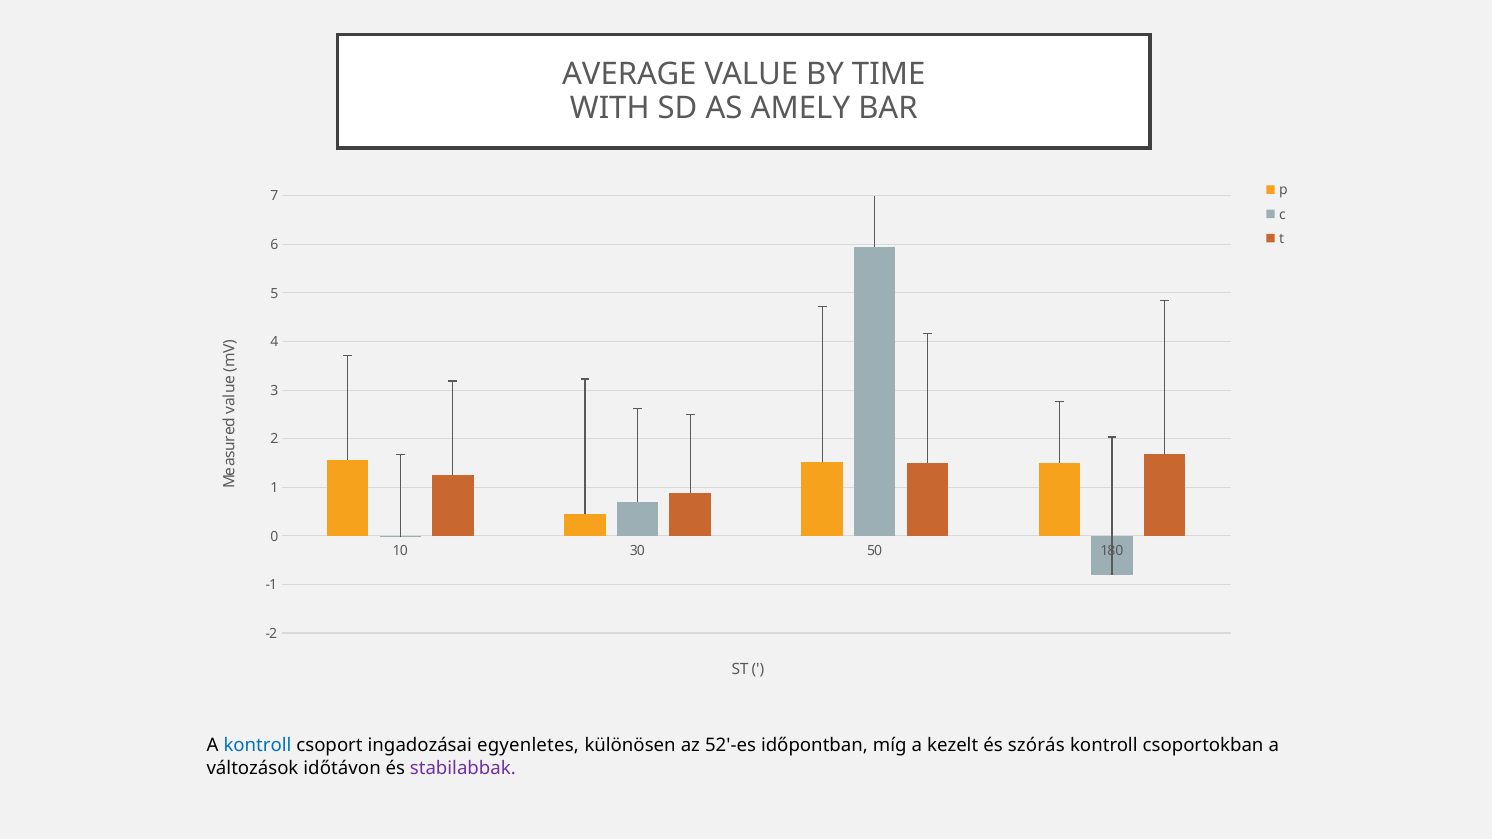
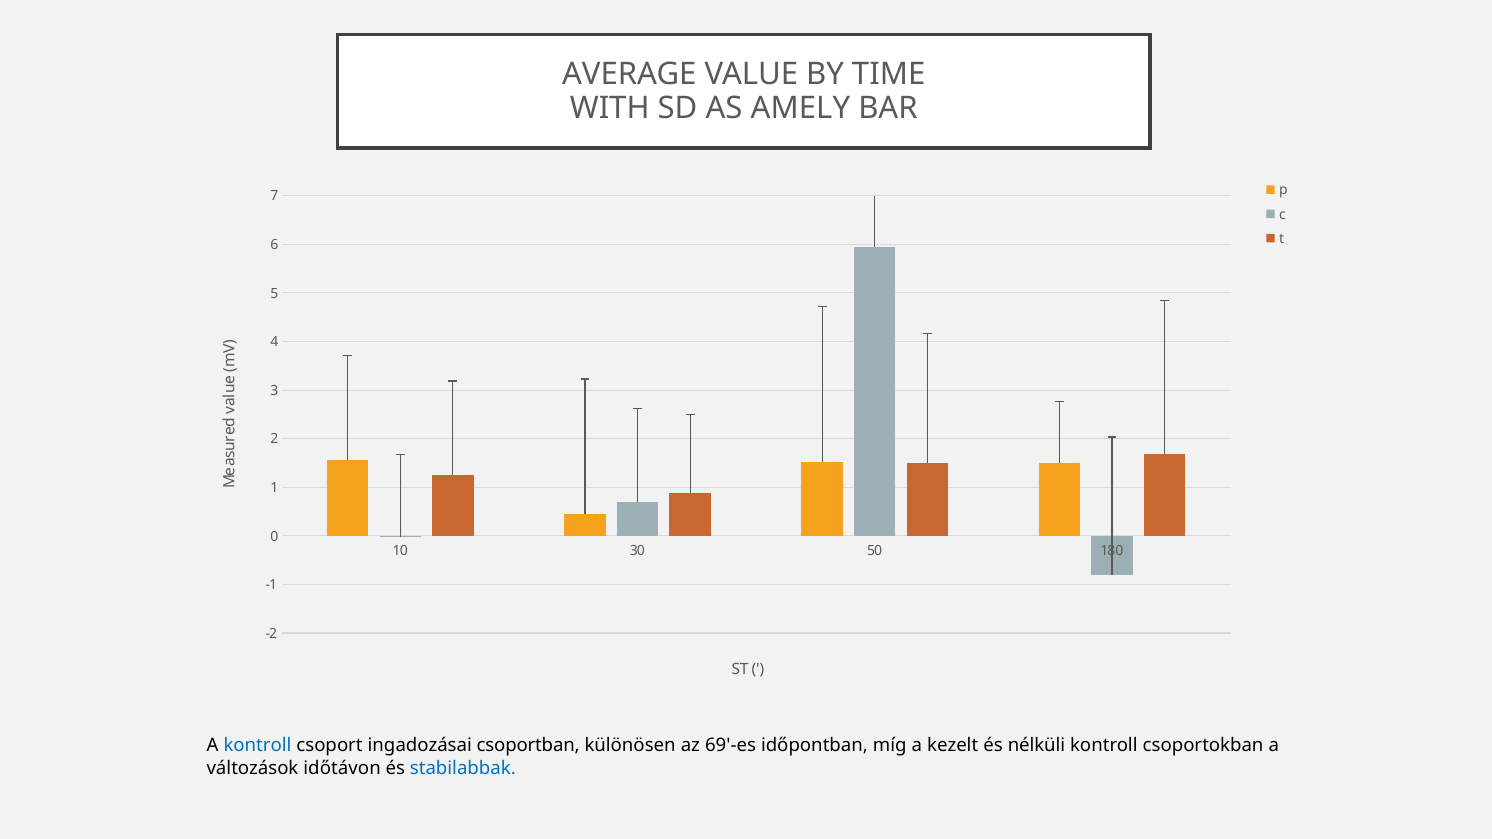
egyenletes: egyenletes -> csoportban (528, 746)
52'-es: 52'-es -> 69'-es (730, 746)
szórás: szórás -> nélküli (1036, 746)
stabilabbak colour: purple -> blue (463, 768)
